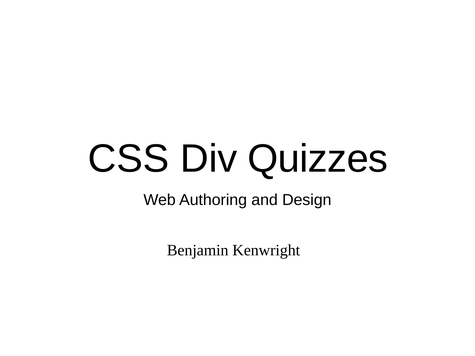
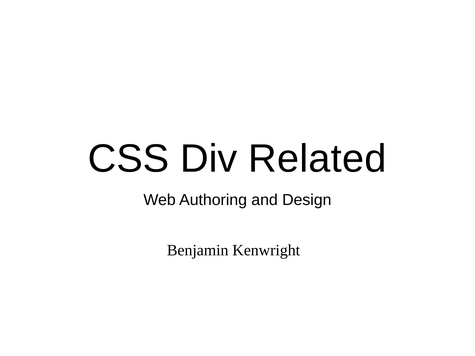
Quizzes: Quizzes -> Related (317, 159)
